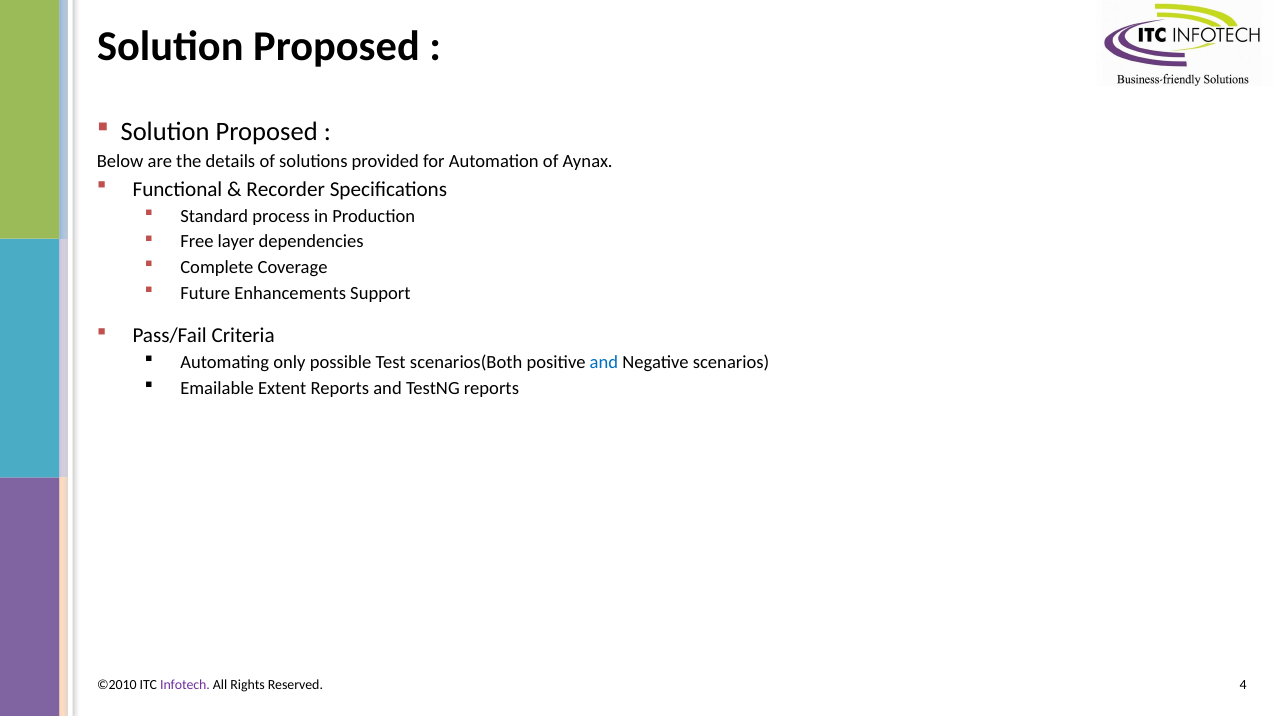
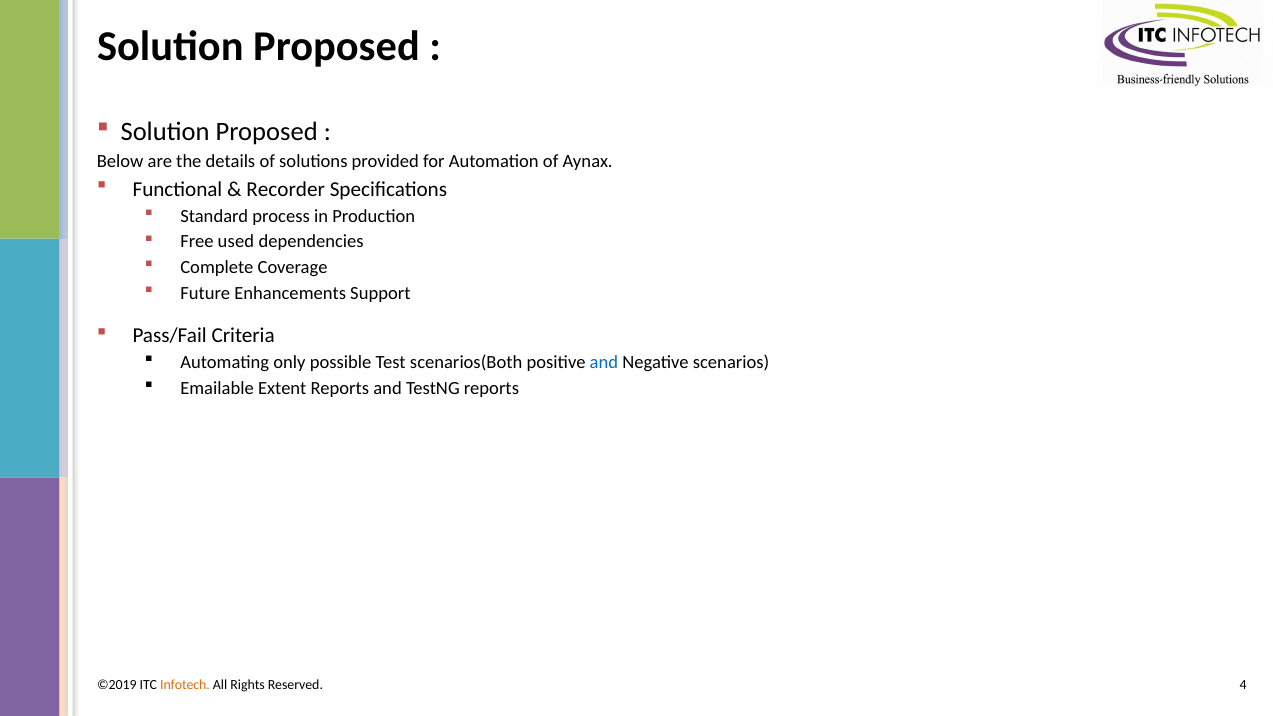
layer: layer -> used (236, 242)
©2010: ©2010 -> ©2019 (117, 685)
Infotech colour: purple -> orange (185, 685)
